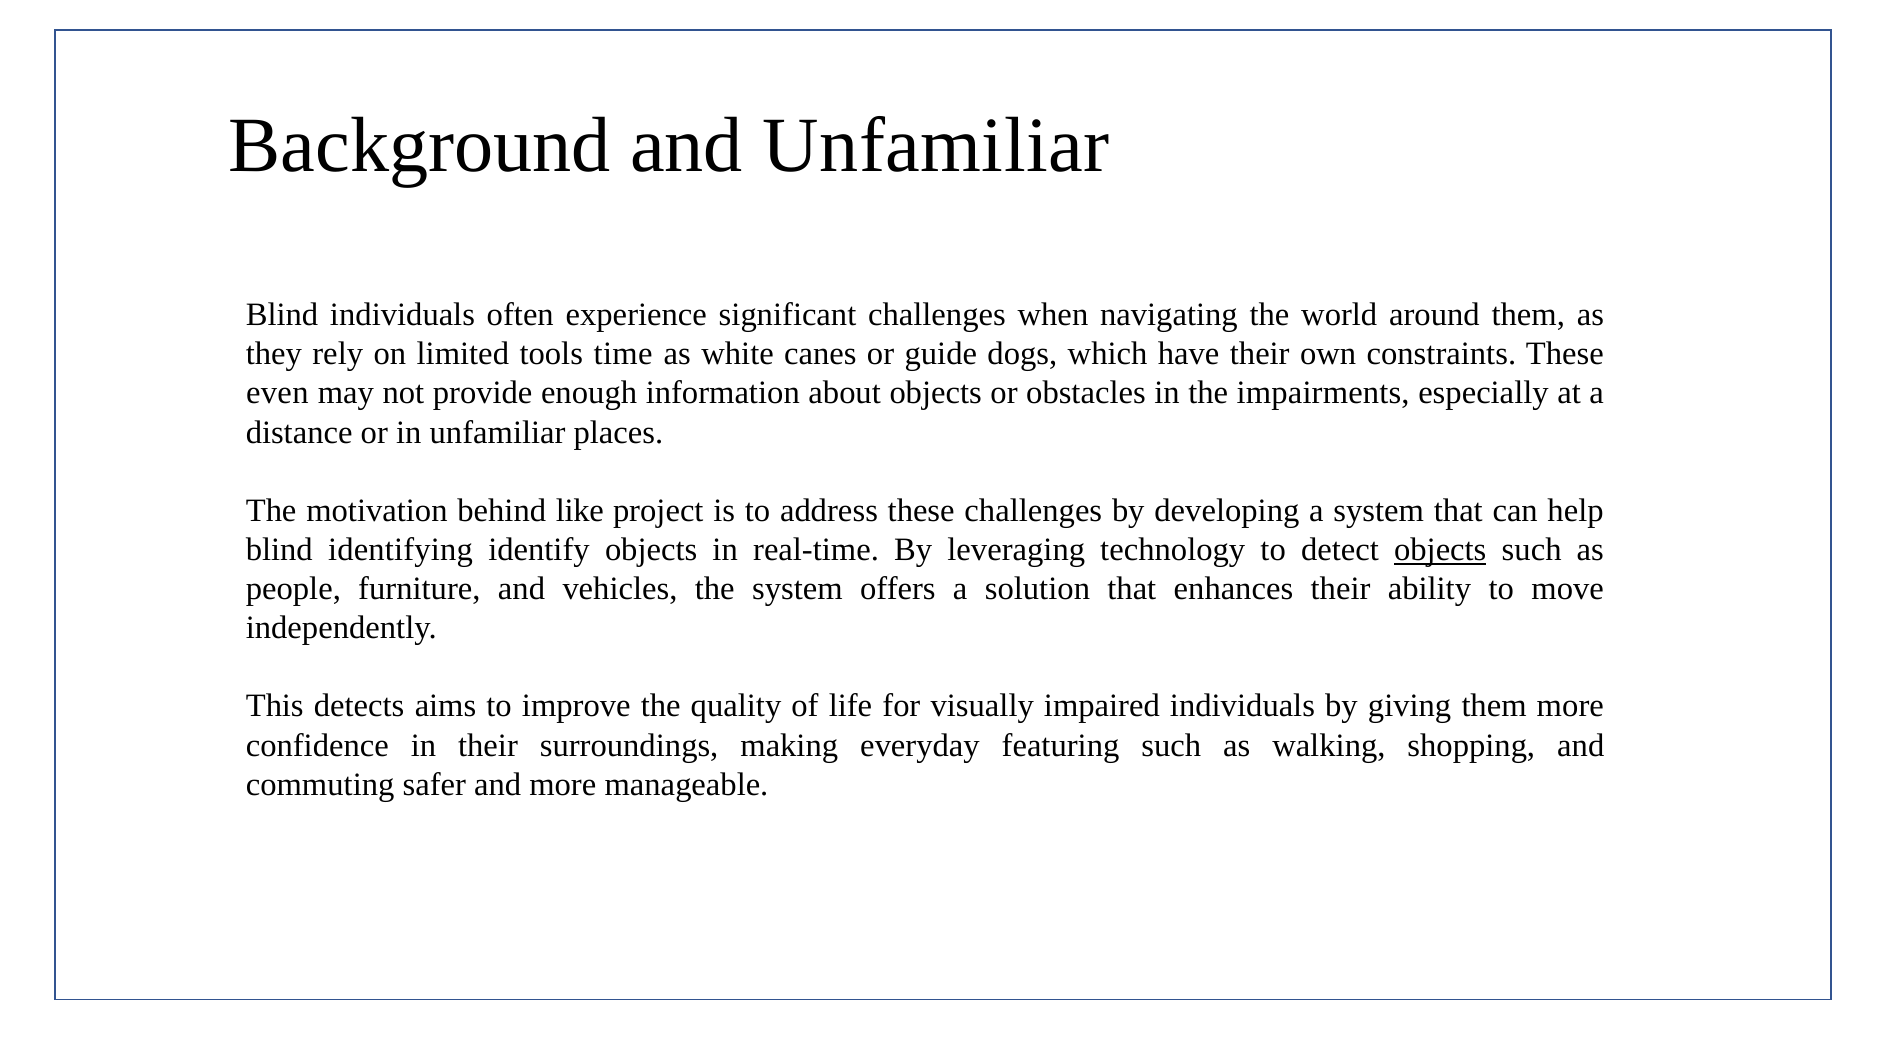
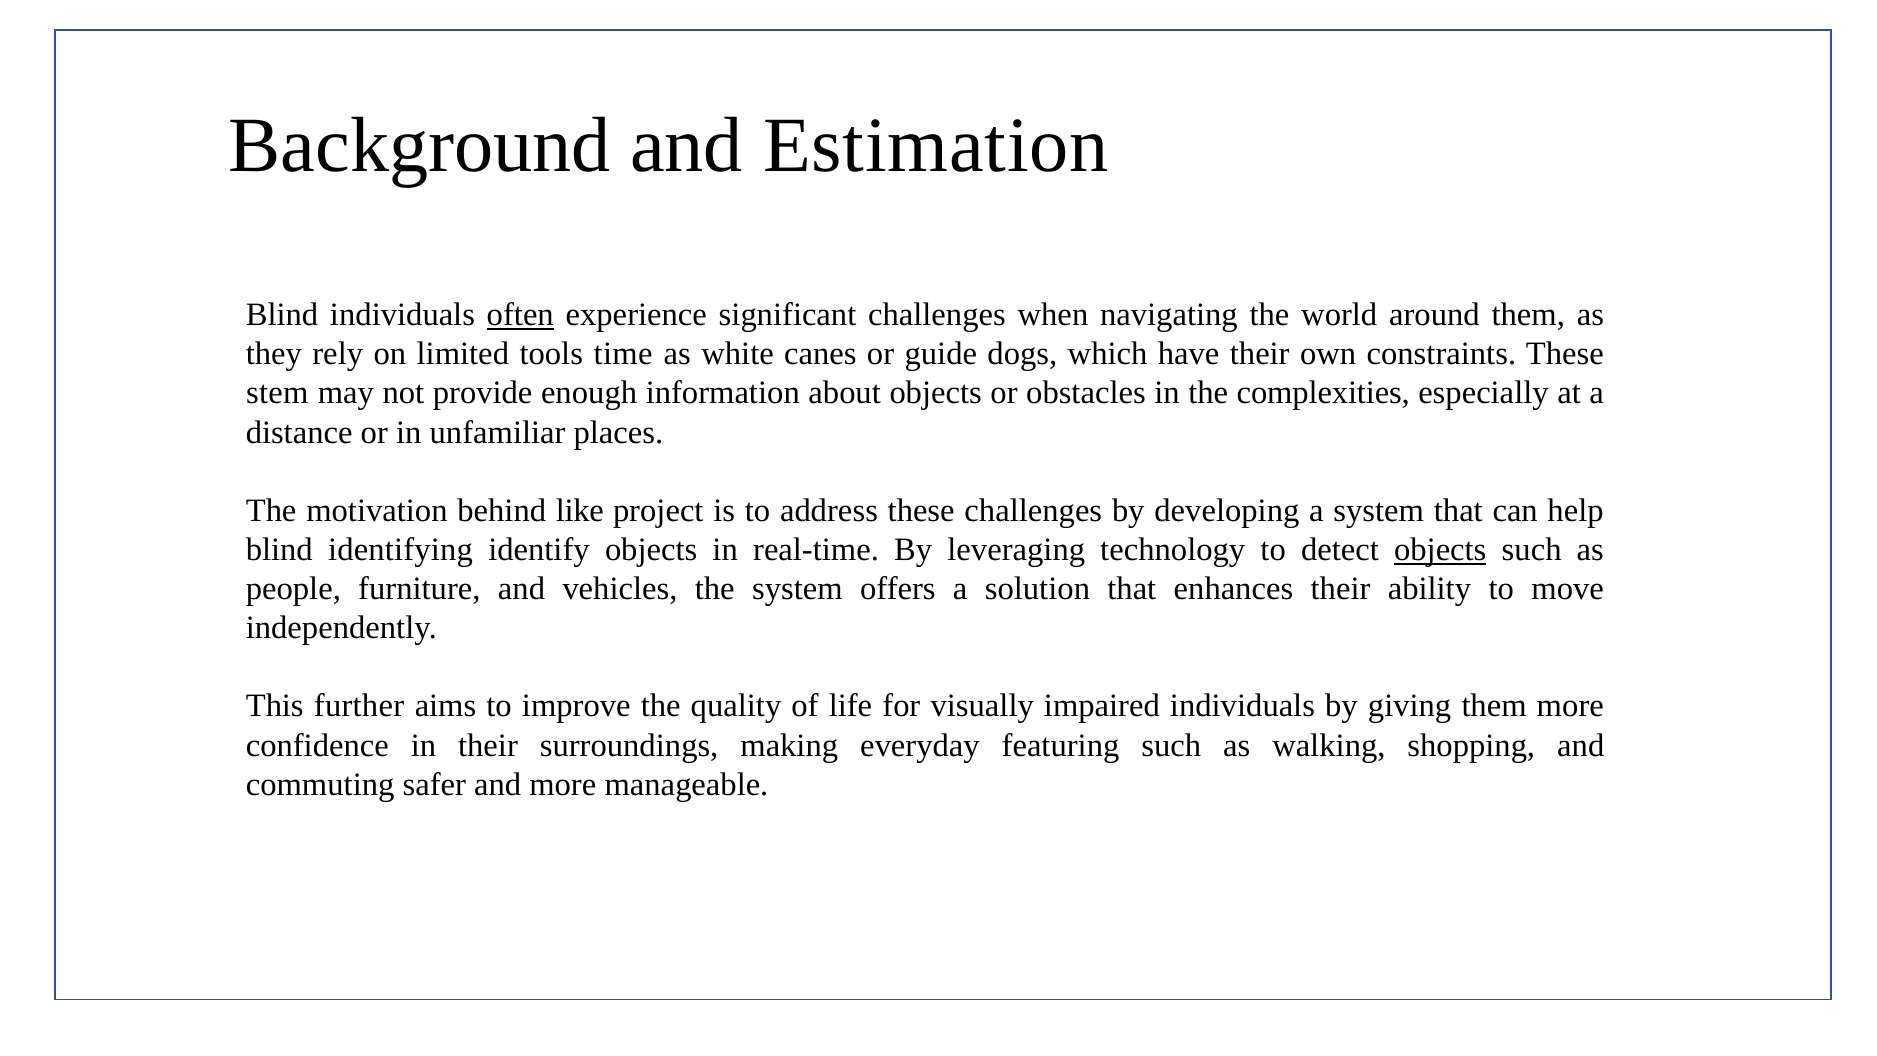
and Unfamiliar: Unfamiliar -> Estimation (936, 146)
often underline: none -> present (520, 315)
even: even -> stem (277, 393)
impairments: impairments -> complexities (1323, 393)
detects: detects -> further (359, 706)
